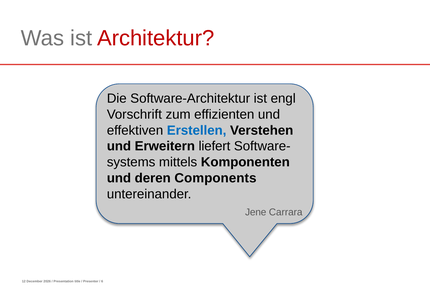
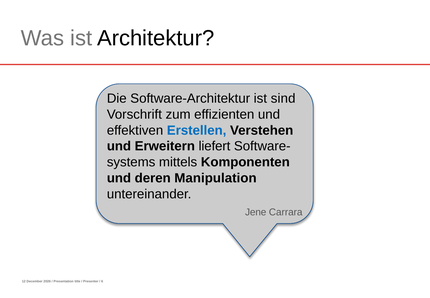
Architektur colour: red -> black (156, 38)
engl: engl -> sind (283, 99)
Components: Components -> Manipulation (215, 178)
